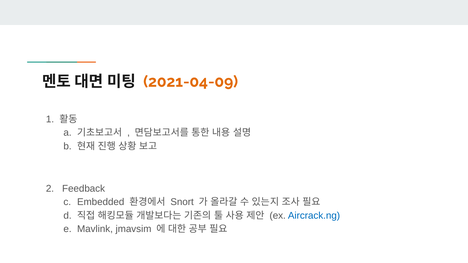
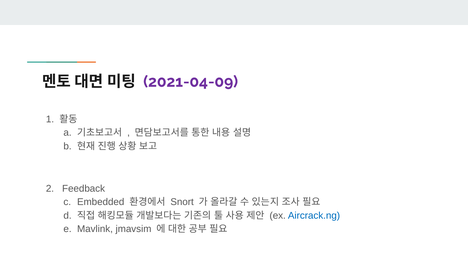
2021-04-09 colour: orange -> purple (191, 82)
